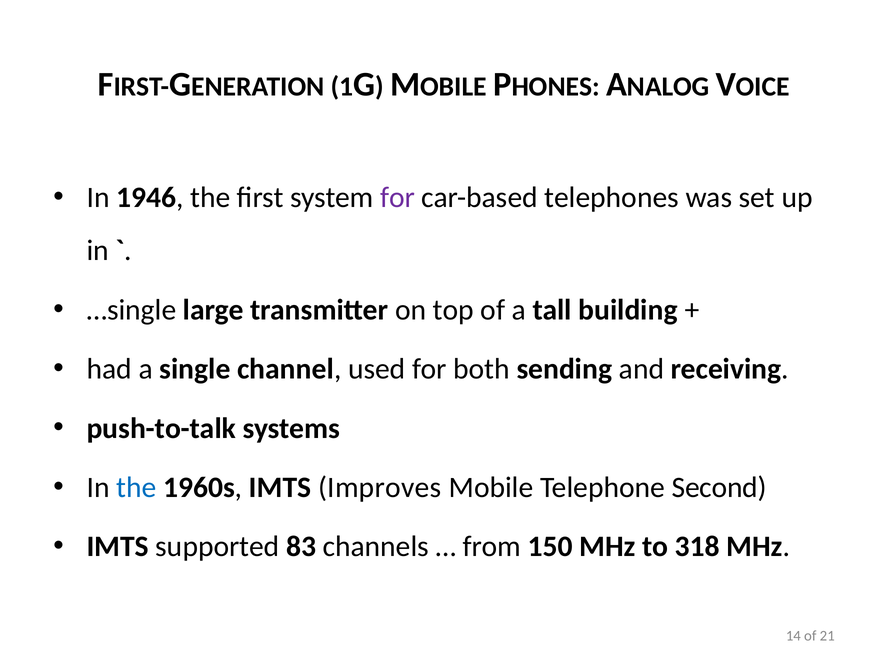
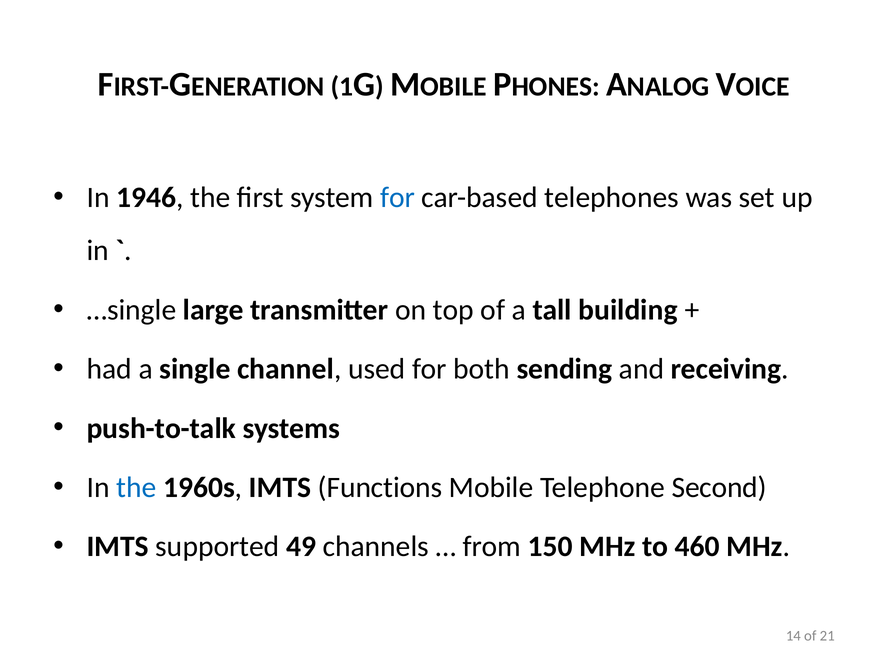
for colour: purple -> blue (398, 197)
Improves: Improves -> Functions (380, 487)
83: 83 -> 49 (301, 547)
318: 318 -> 460 (697, 547)
